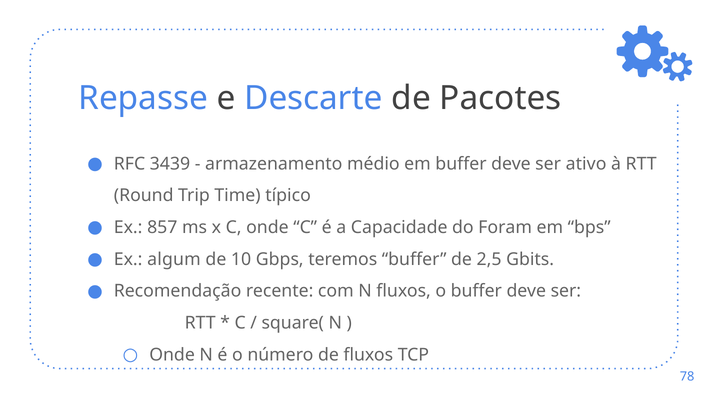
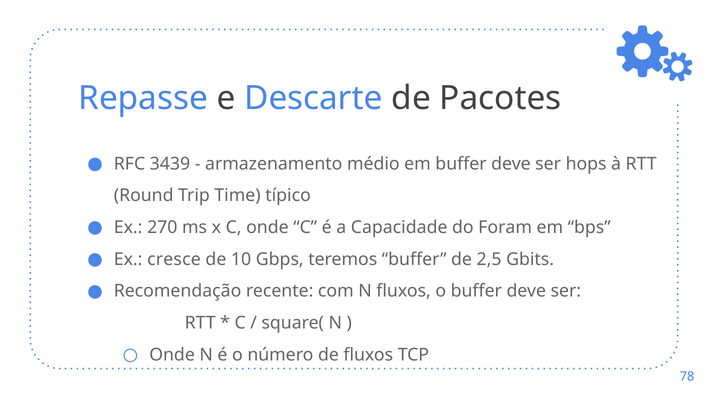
ativo: ativo -> hops (586, 164)
857: 857 -> 270 (162, 227)
algum: algum -> cresce (174, 259)
